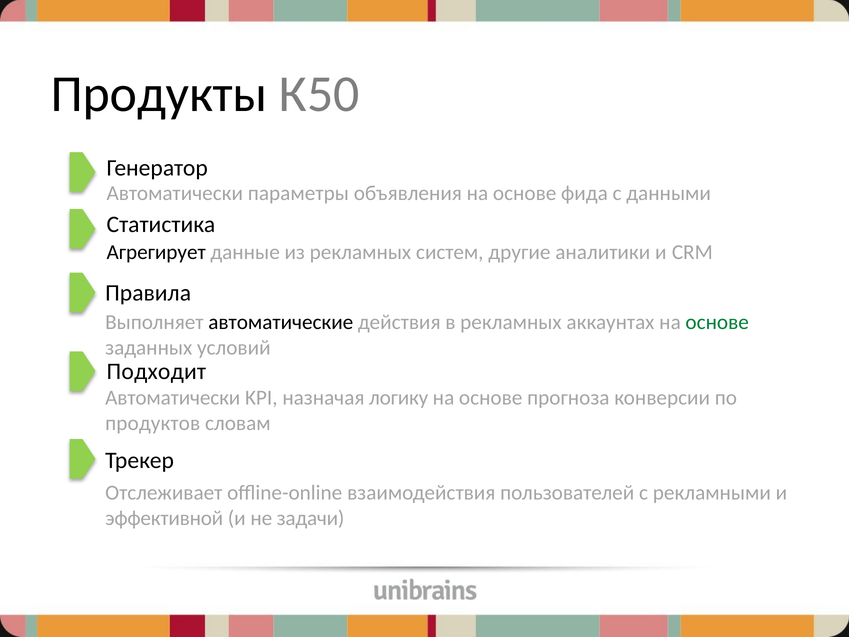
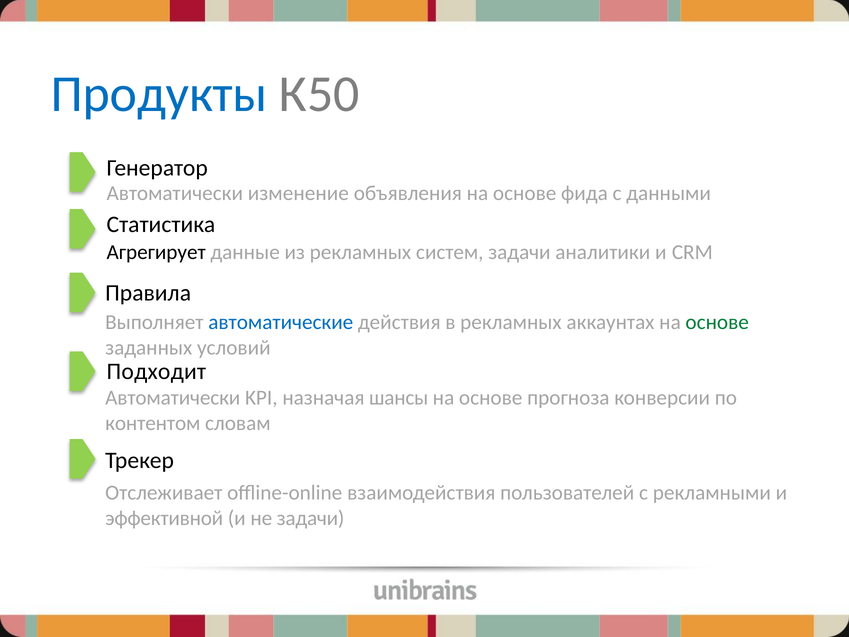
Продукты colour: black -> blue (159, 94)
параметры: параметры -> изменение (298, 193)
систем другие: другие -> задачи (519, 252)
автоматические colour: black -> blue (281, 322)
логику: логику -> шансы (399, 398)
продуктов: продуктов -> контентом (153, 423)
